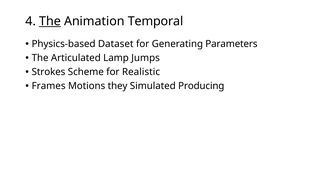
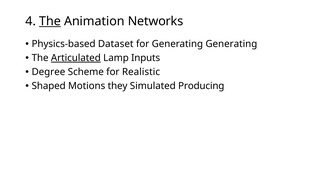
Temporal: Temporal -> Networks (156, 21)
Generating Parameters: Parameters -> Generating (231, 44)
Articulated underline: none -> present (76, 58)
Jumps: Jumps -> Inputs (146, 58)
Strokes: Strokes -> Degree (48, 72)
Frames: Frames -> Shaped (49, 86)
